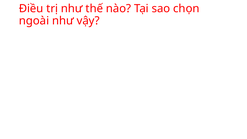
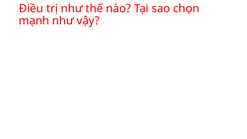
ngoài: ngoài -> mạnh (34, 21)
